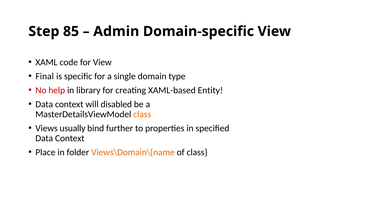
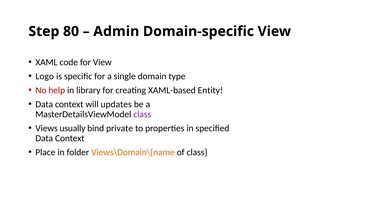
85: 85 -> 80 (71, 31)
Final: Final -> Logo (45, 76)
disabled: disabled -> updates (116, 104)
class colour: orange -> purple (142, 114)
further: further -> private (120, 128)
